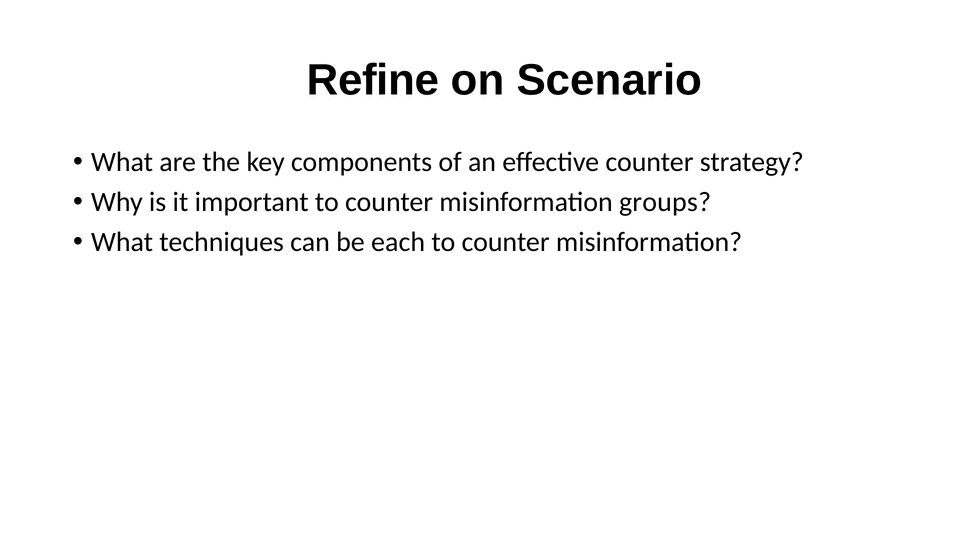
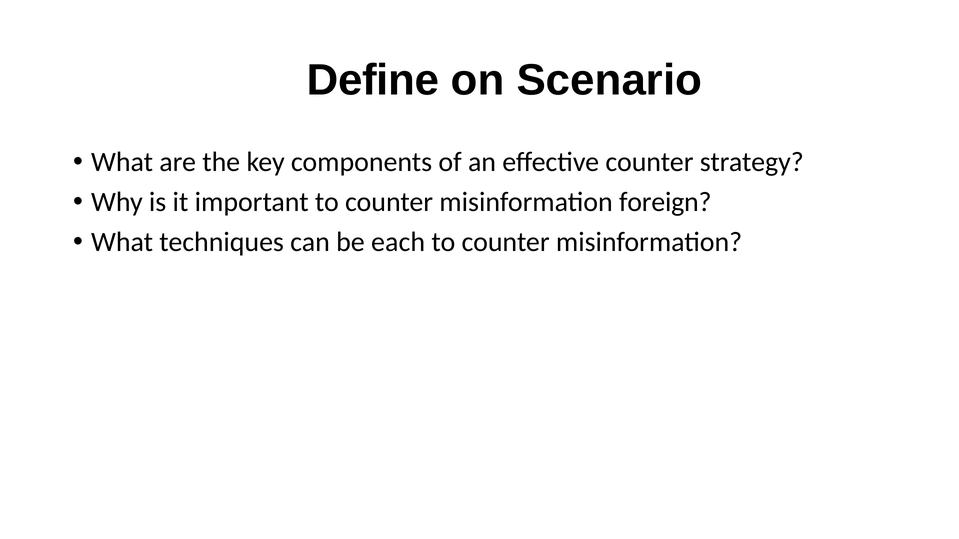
Refine: Refine -> Define (373, 81)
groups: groups -> foreign (665, 202)
